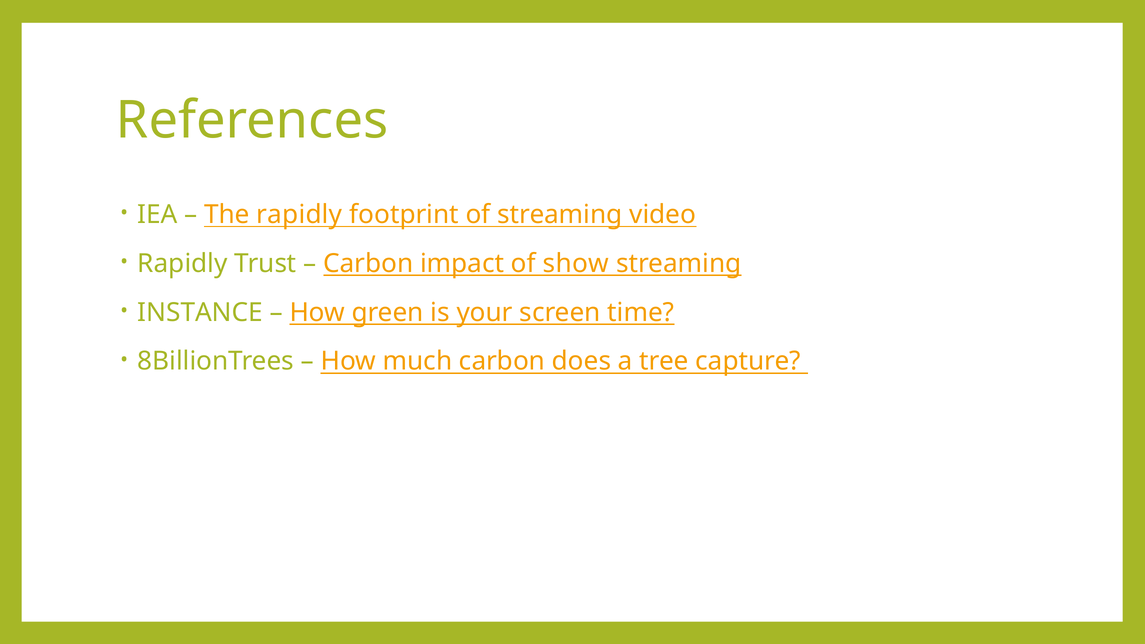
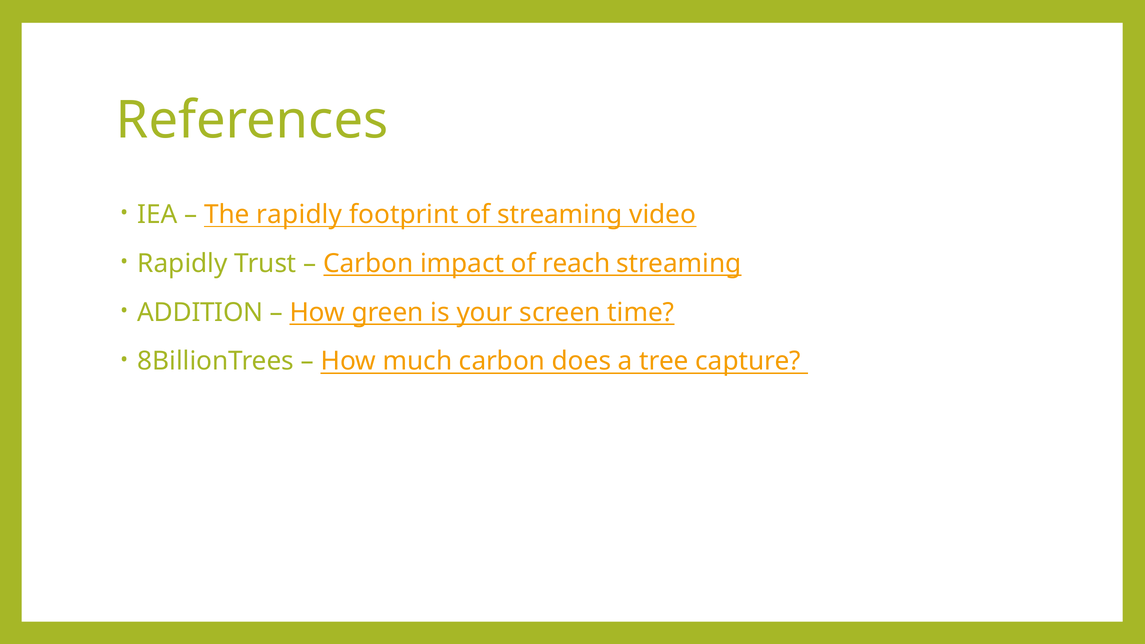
show: show -> reach (576, 264)
INSTANCE: INSTANCE -> ADDITION (200, 312)
